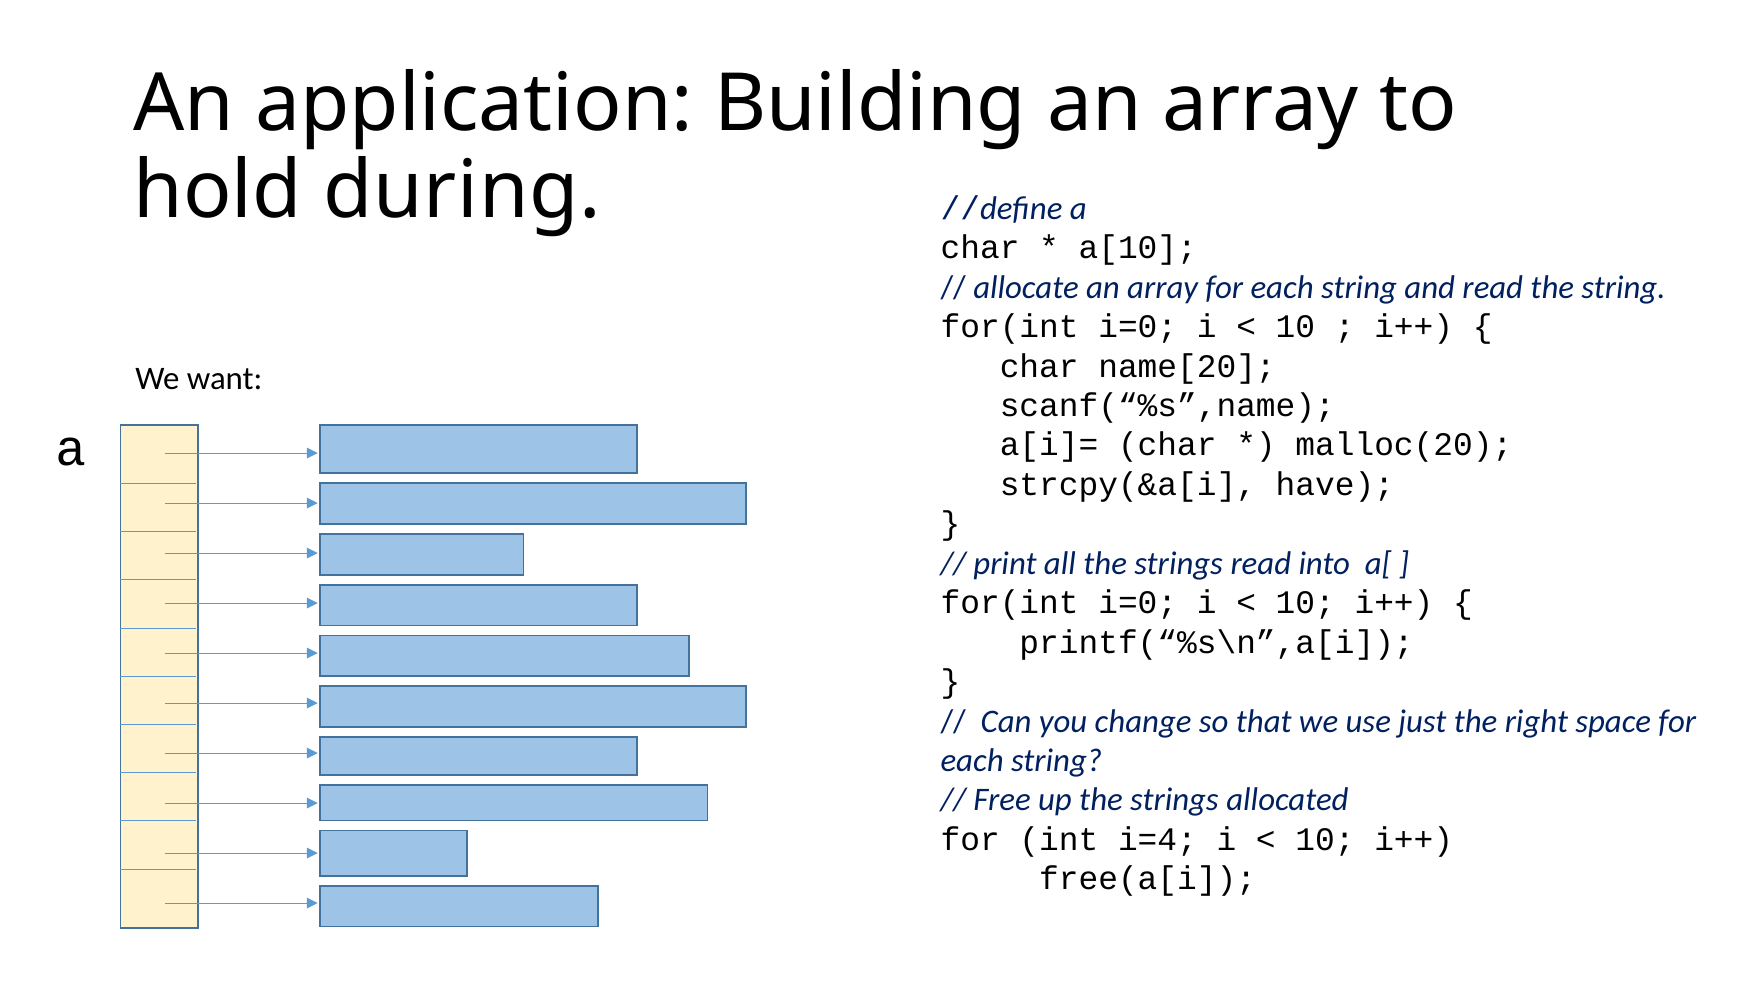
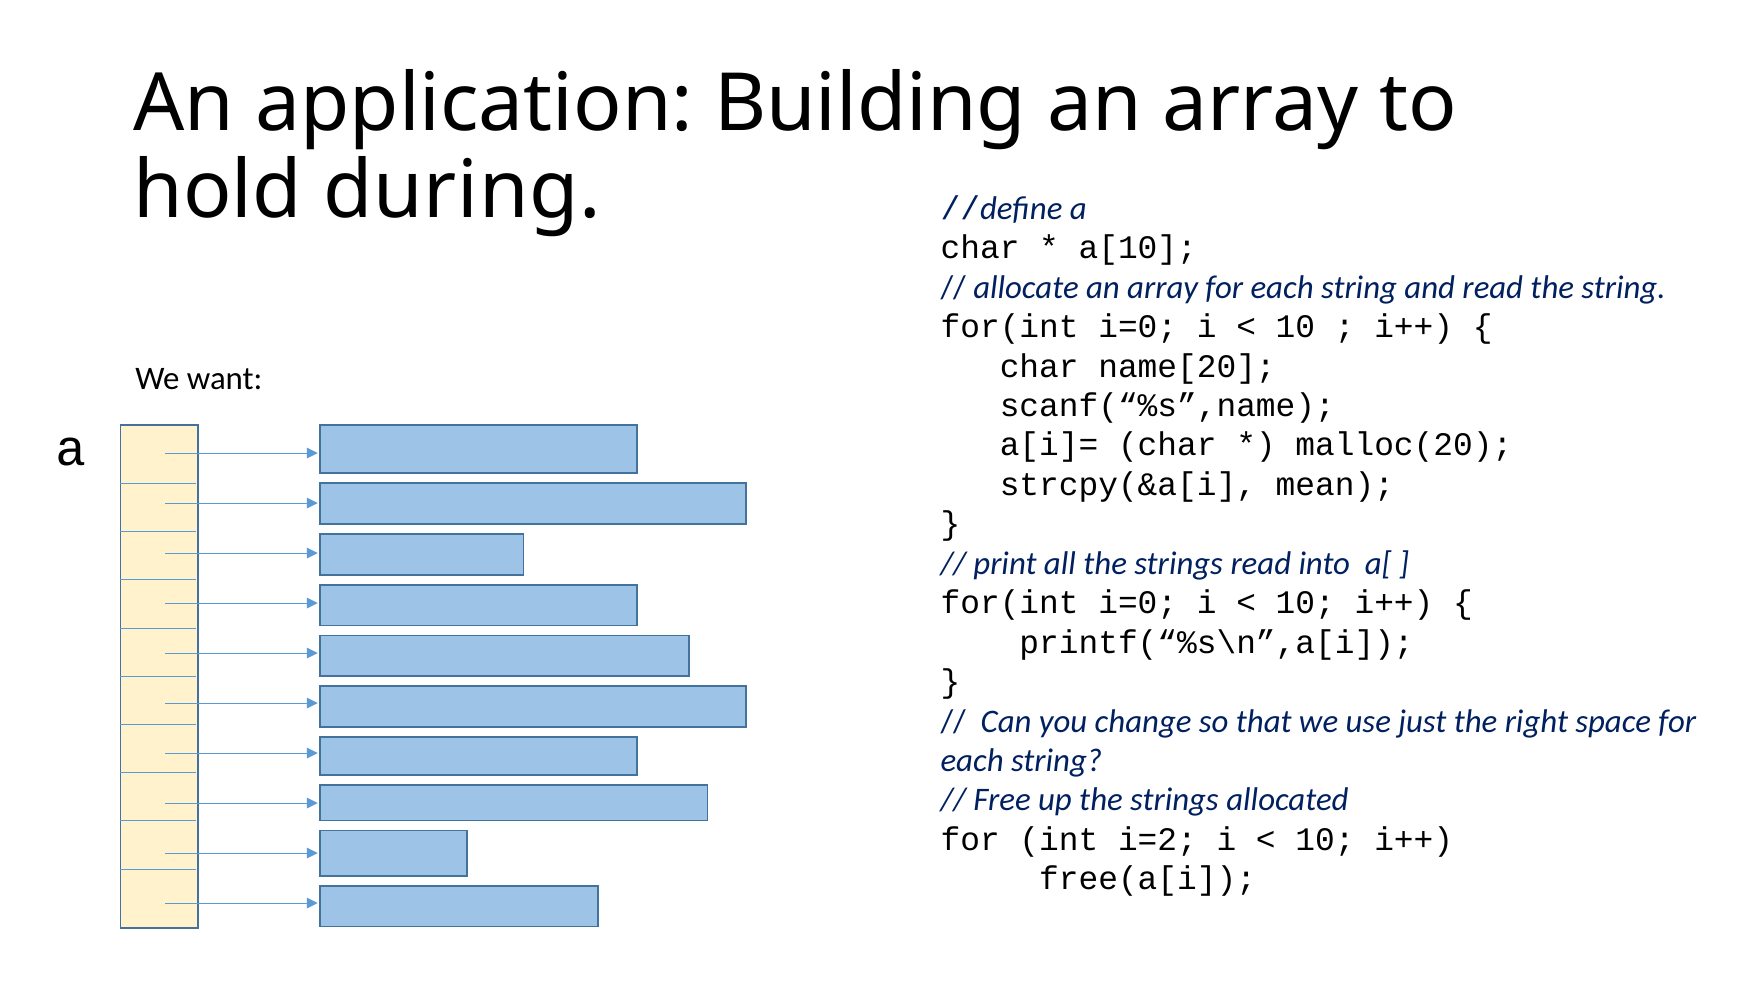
have: have -> mean (1335, 484)
i=4: i=4 -> i=2 (1157, 839)
